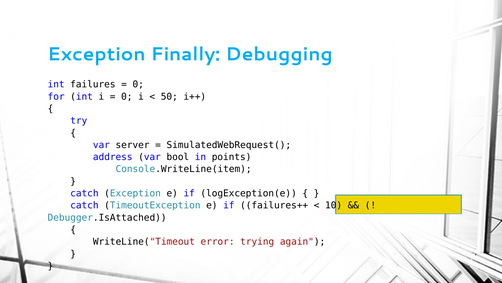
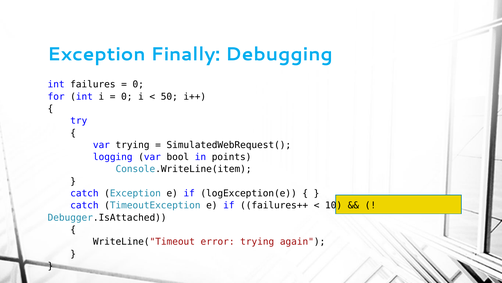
var server: server -> trying (133, 145)
address: address -> logging (113, 157)
